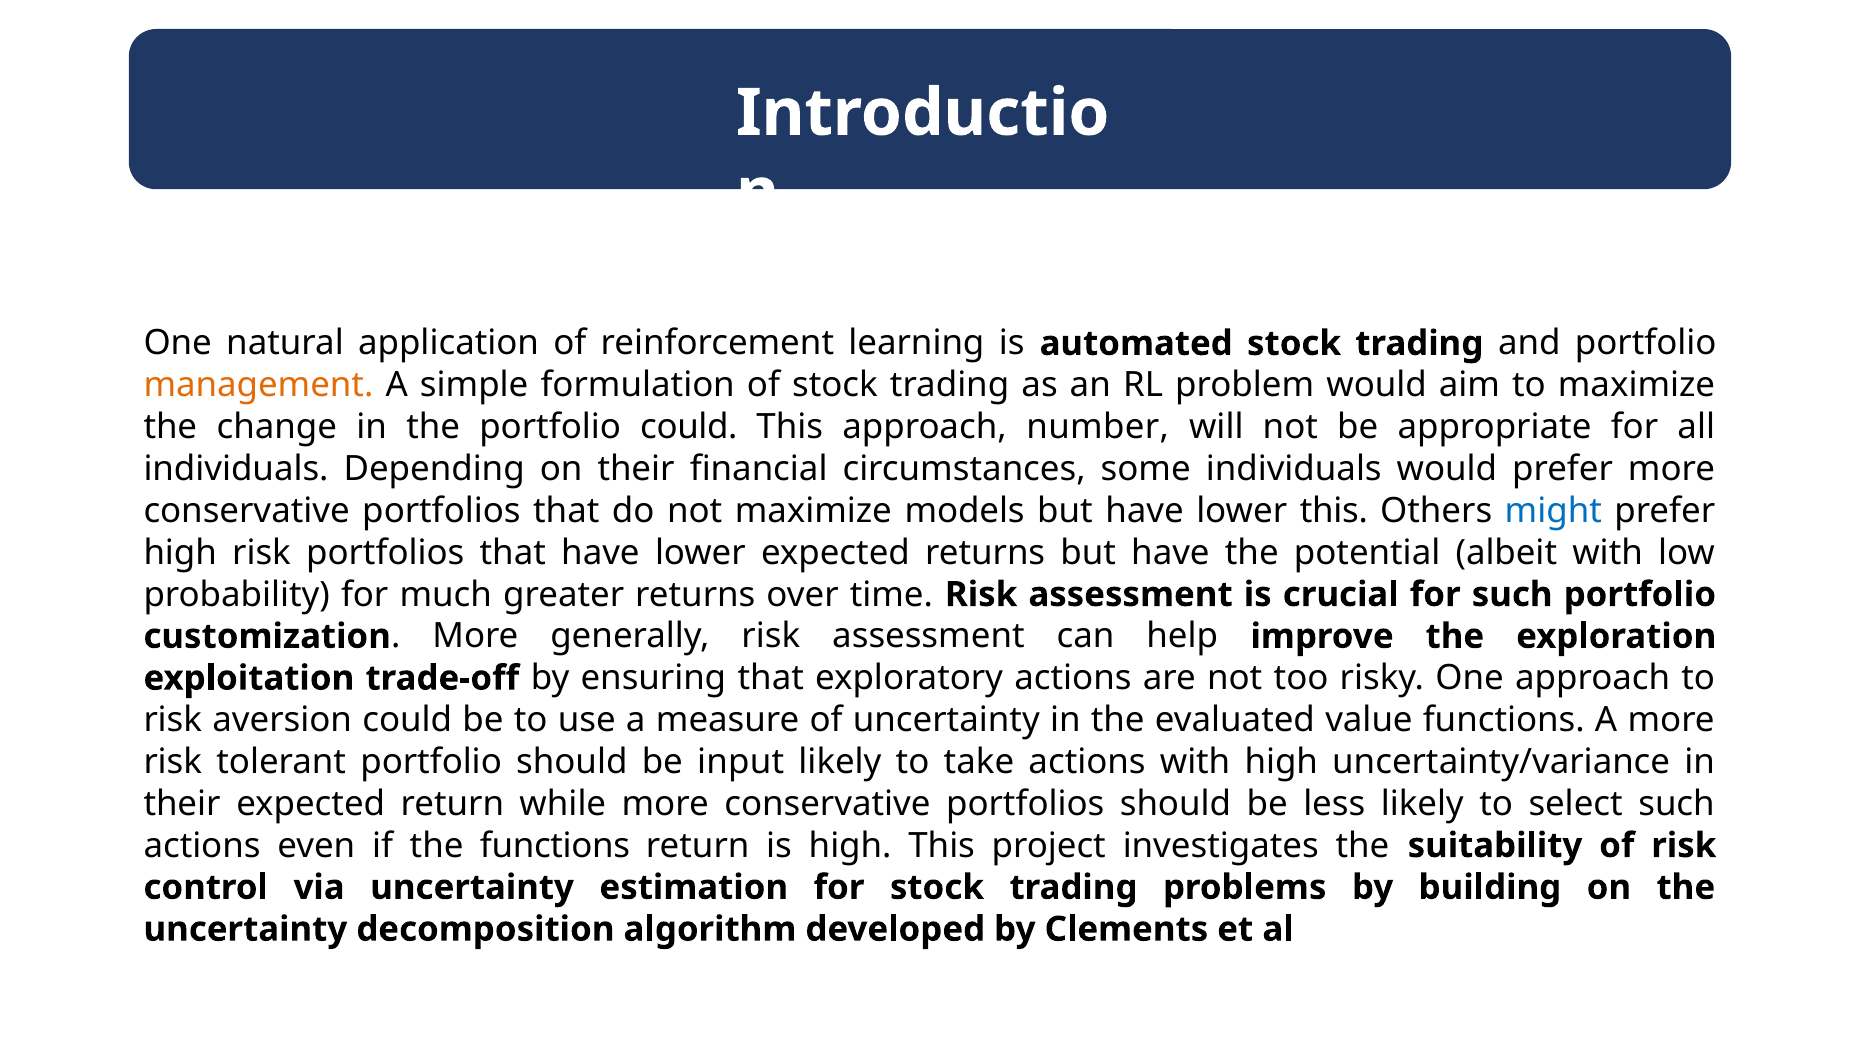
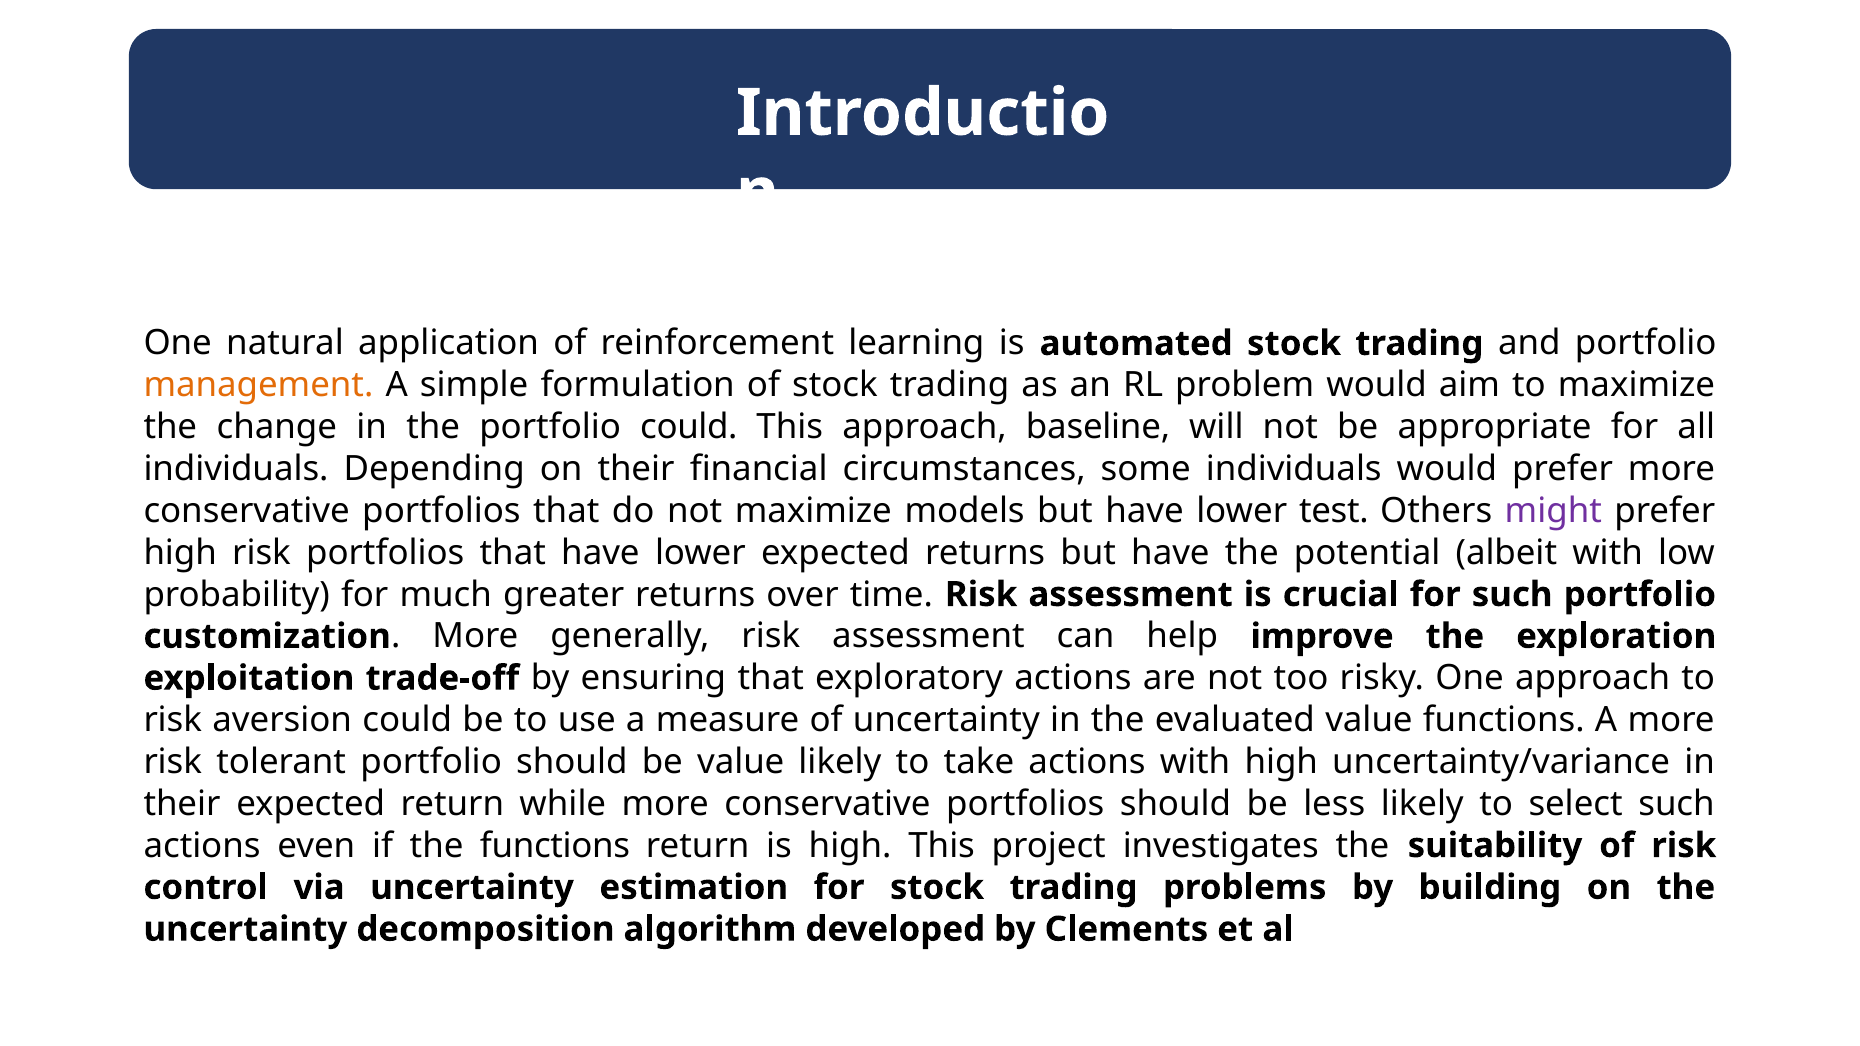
number: number -> baseline (1098, 427)
lower this: this -> test (1334, 511)
might colour: blue -> purple (1553, 511)
be input: input -> value (741, 762)
